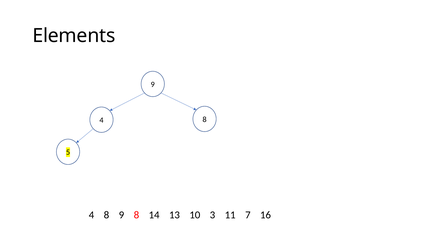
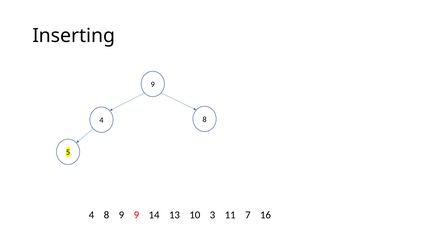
Elements: Elements -> Inserting (74, 36)
9 8: 8 -> 9 (136, 215)
